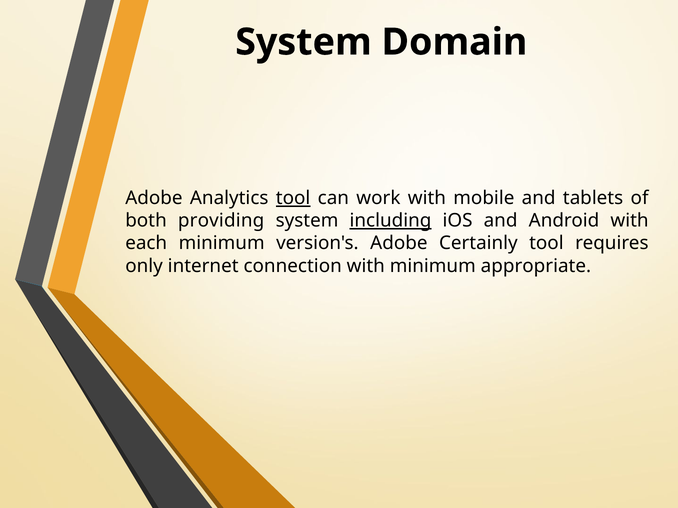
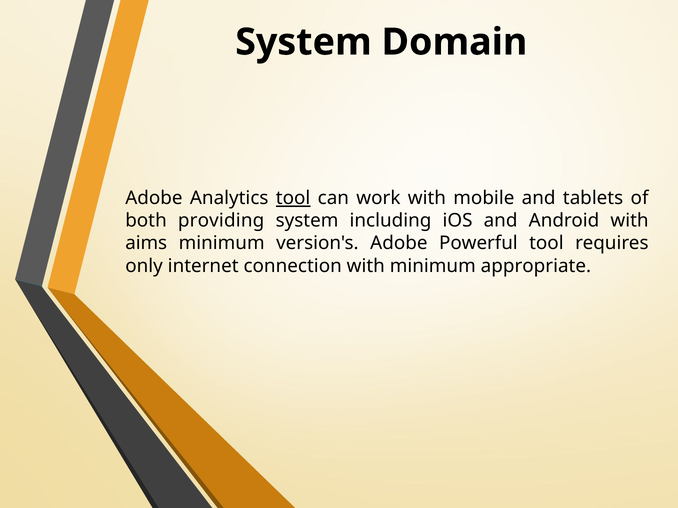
including underline: present -> none (390, 221)
each: each -> aims (146, 244)
Certainly: Certainly -> Powerful (478, 244)
